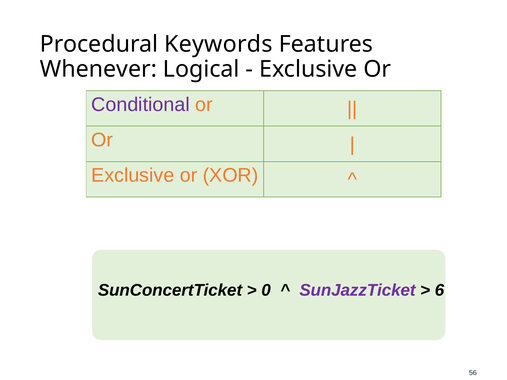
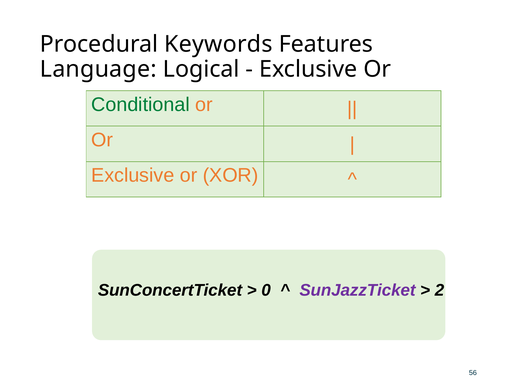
Whenever: Whenever -> Language (98, 69)
Conditional colour: purple -> green (140, 105)
6: 6 -> 2 (439, 290)
